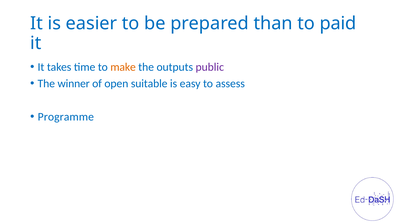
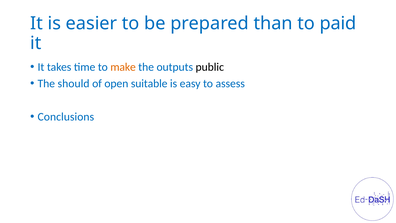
public colour: purple -> black (210, 67)
winner: winner -> should (74, 84)
Programme: Programme -> Conclusions (66, 117)
